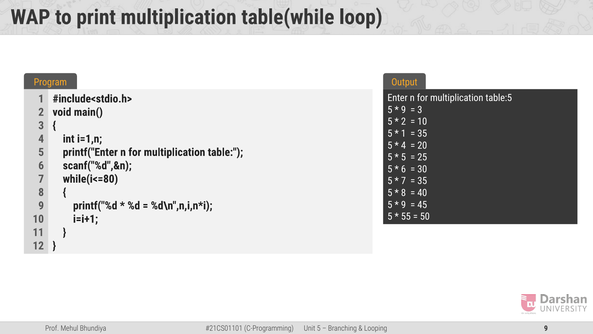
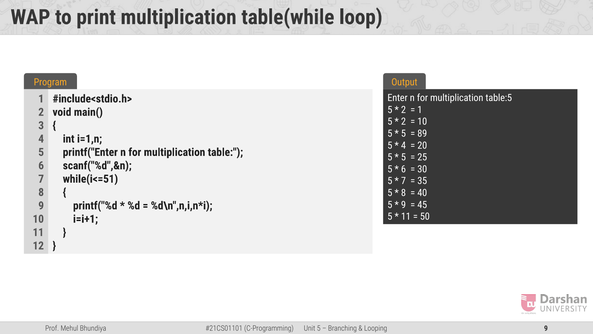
9: 9 -> 2 (403, 110)
3: 3 -> 1 (420, 110)
1: 1 -> 5 (403, 133)
35: 35 -> 89 (422, 133)
while(i<=80: while(i<=80 -> while(i<=51 (90, 179)
55: 55 -> 11 (406, 216)
